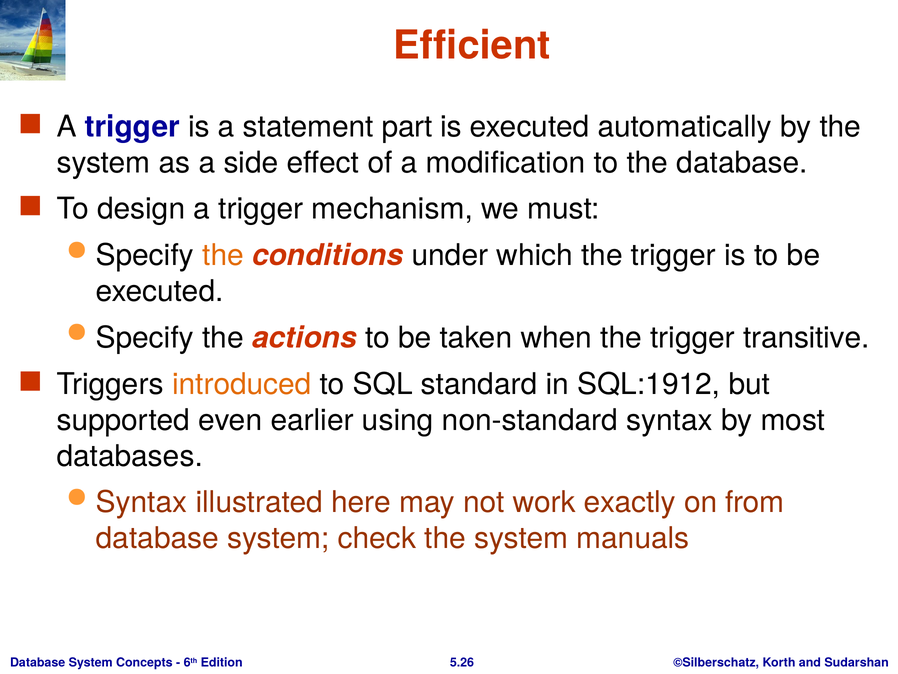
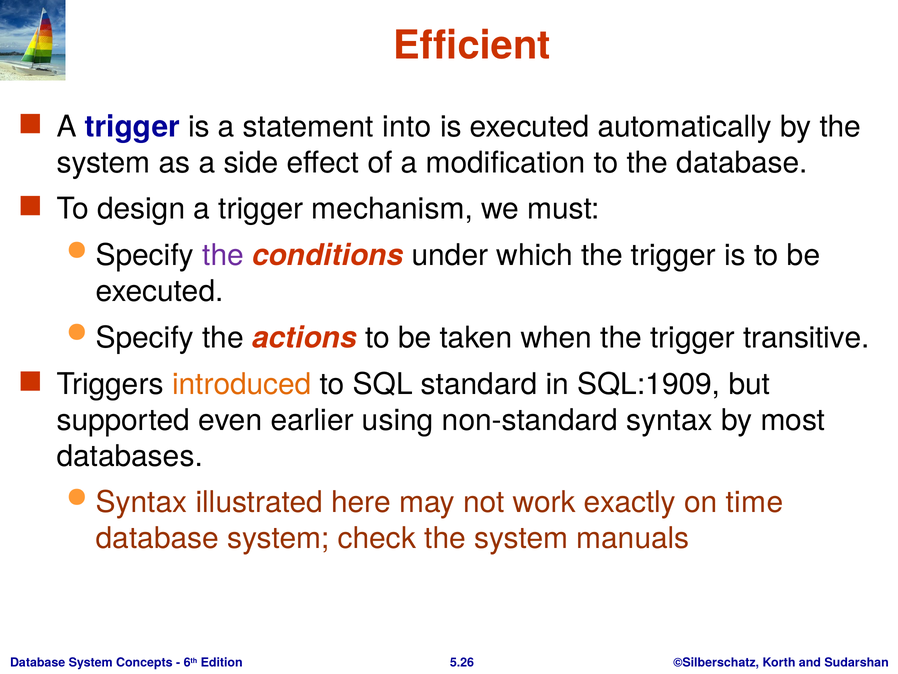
part: part -> into (407, 127)
the colour: orange -> purple (223, 255)
SQL:1912: SQL:1912 -> SQL:1909 (649, 384)
from: from -> time (754, 502)
